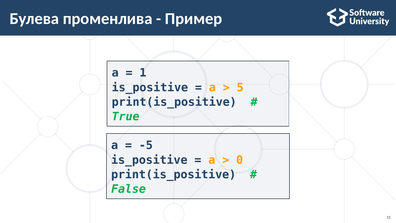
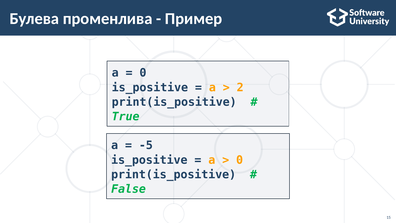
1: 1 -> 0 (143, 73)
5: 5 -> 2 (240, 87)
